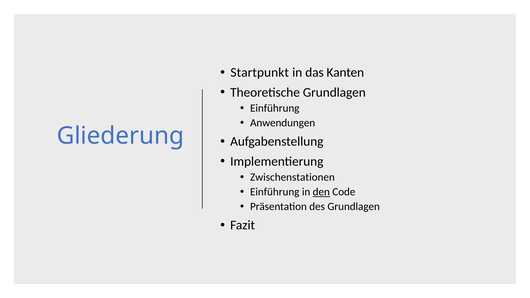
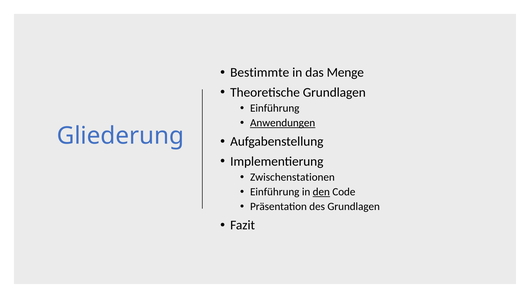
Startpunkt: Startpunkt -> Bestimmte (260, 73)
Kanten: Kanten -> Menge (345, 73)
Anwendungen underline: none -> present (283, 123)
